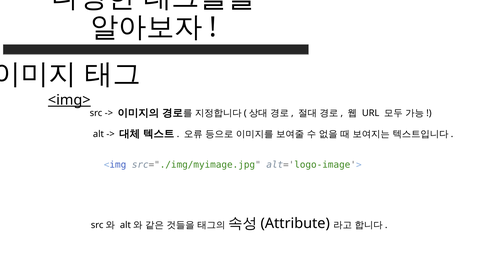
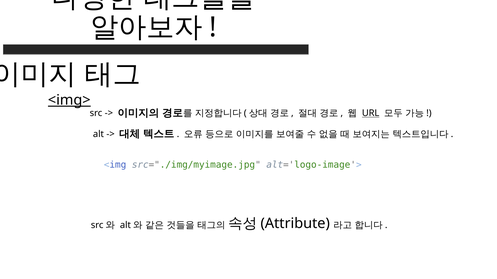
URL underline: none -> present (371, 113)
